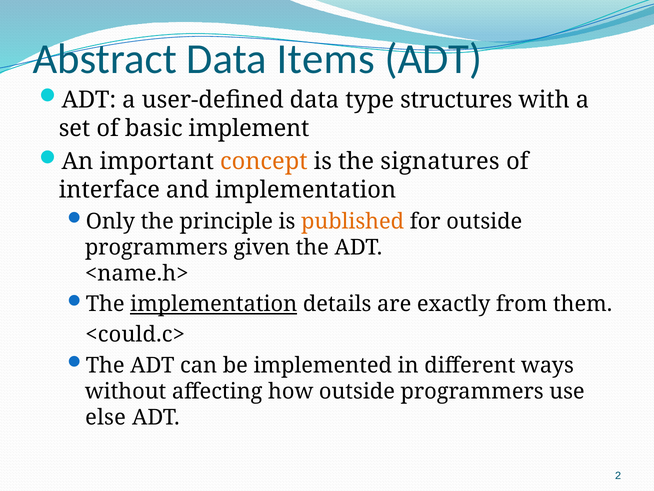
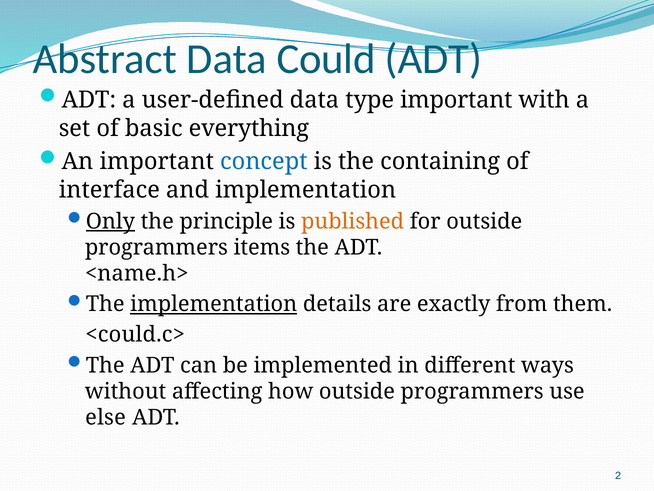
Items: Items -> Could (326, 59)
type structures: structures -> important (456, 100)
implement: implement -> everything (249, 128)
concept colour: orange -> blue (264, 161)
signatures: signatures -> containing (440, 161)
Only underline: none -> present (110, 221)
given: given -> items (262, 247)
